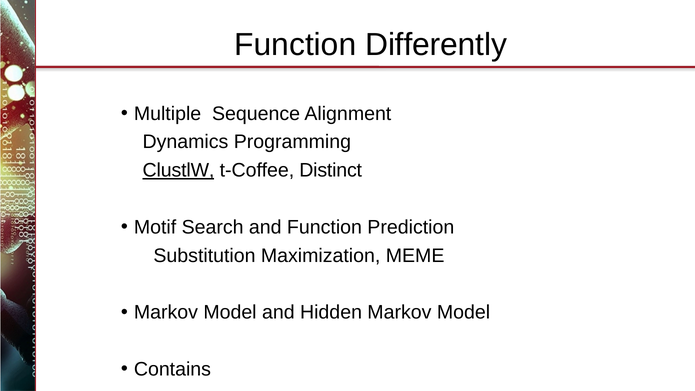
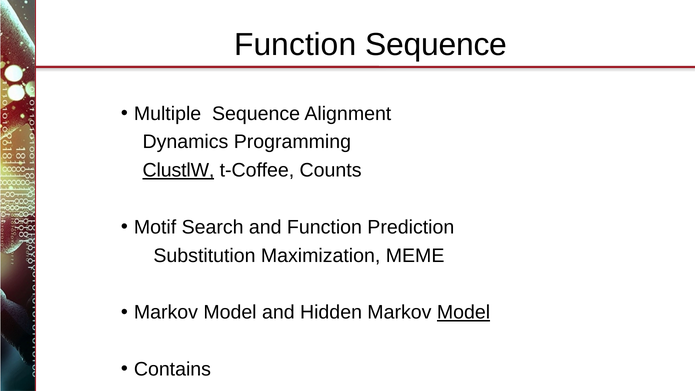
Function Differently: Differently -> Sequence (436, 45)
Distinct: Distinct -> Counts (331, 170)
Model underline: none -> present (464, 312)
